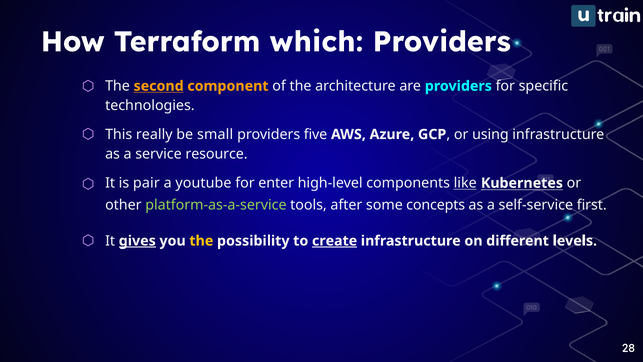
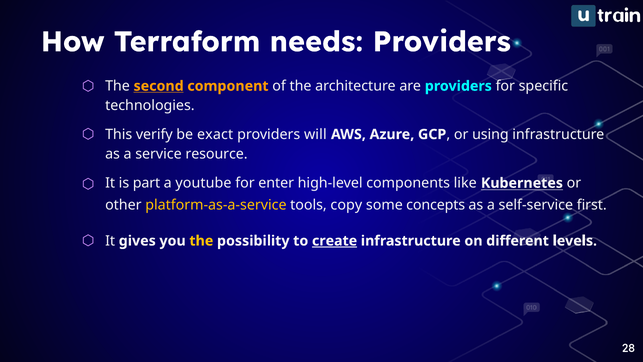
which: which -> needs (316, 42)
really: really -> verify (154, 134)
small: small -> exact (215, 134)
five: five -> will (315, 134)
pair: pair -> part (147, 183)
like underline: present -> none (465, 183)
platform-as-a-service colour: light green -> yellow (216, 205)
after: after -> copy (346, 205)
gives underline: present -> none (137, 241)
